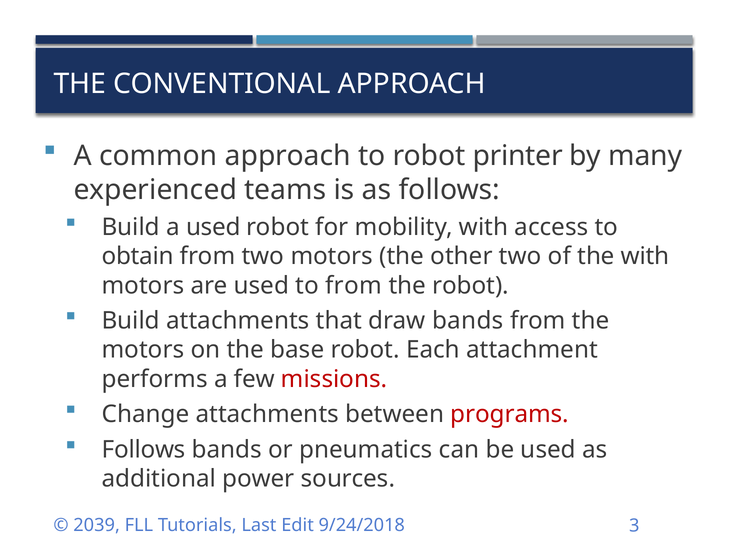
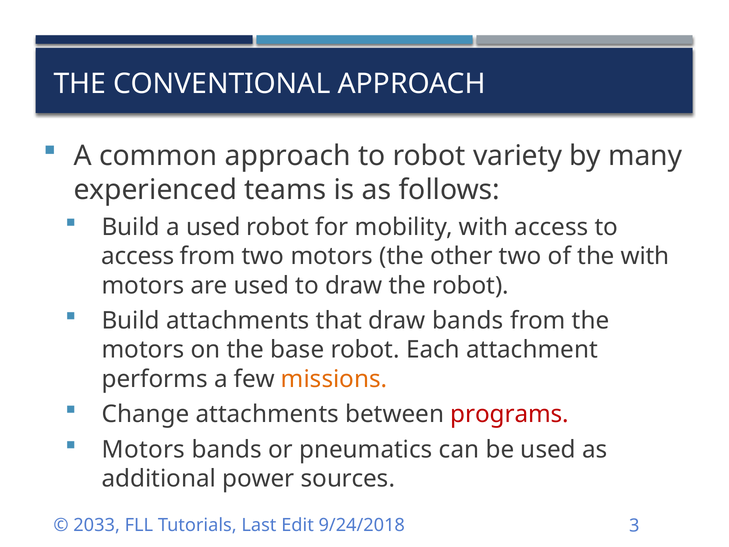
printer: printer -> variety (518, 156)
obtain: obtain -> access (138, 256)
to from: from -> draw (354, 285)
missions colour: red -> orange (334, 379)
Follows: Follows -> Motors (143, 449)
2039: 2039 -> 2033 (97, 525)
